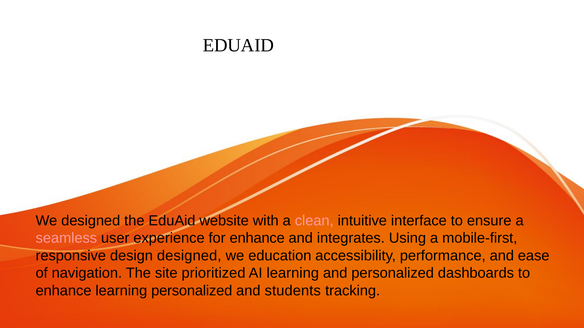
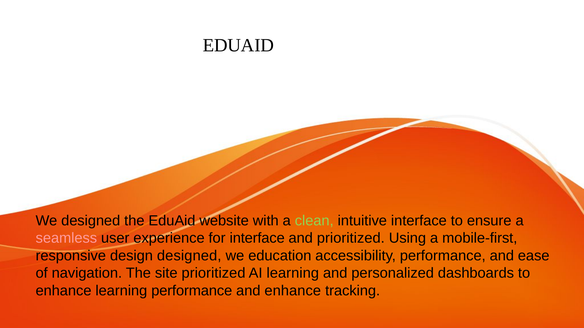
clean colour: pink -> light green (314, 221)
for enhance: enhance -> interface (257, 239)
and integrates: integrates -> prioritized (351, 239)
learning personalized: personalized -> performance (192, 291)
and students: students -> enhance (293, 291)
